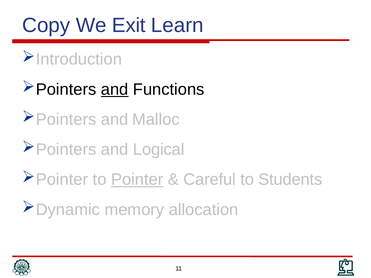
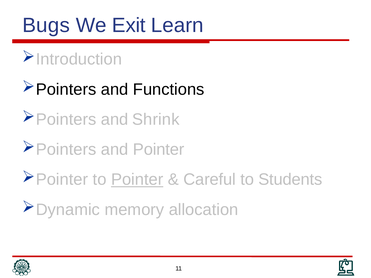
Copy: Copy -> Bugs (46, 25)
and underline: present -> none (115, 89)
Malloc: Malloc -> Shrink (156, 120)
and Logical: Logical -> Pointer (159, 150)
